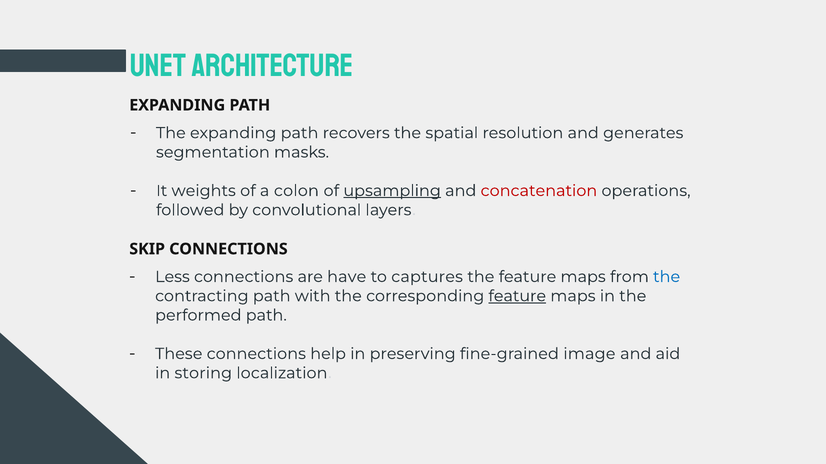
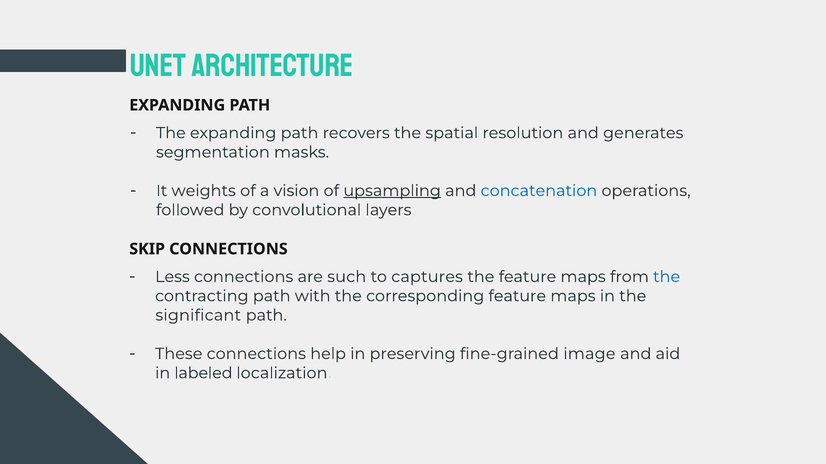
colon: colon -> vision (296, 191)
concatenation colour: red -> blue (539, 191)
have: have -> such (347, 277)
feature underline: present -> none (517, 296)
performed: performed -> significant (198, 316)
storing: storing -> labeled (203, 374)
